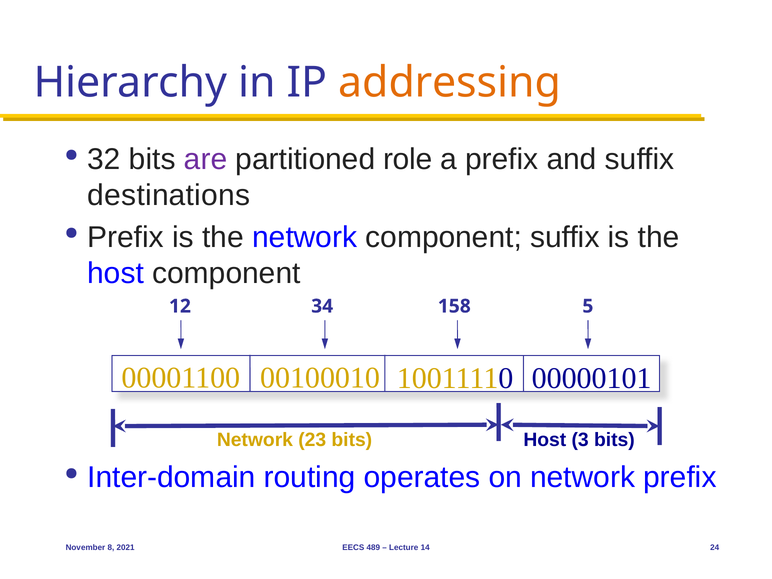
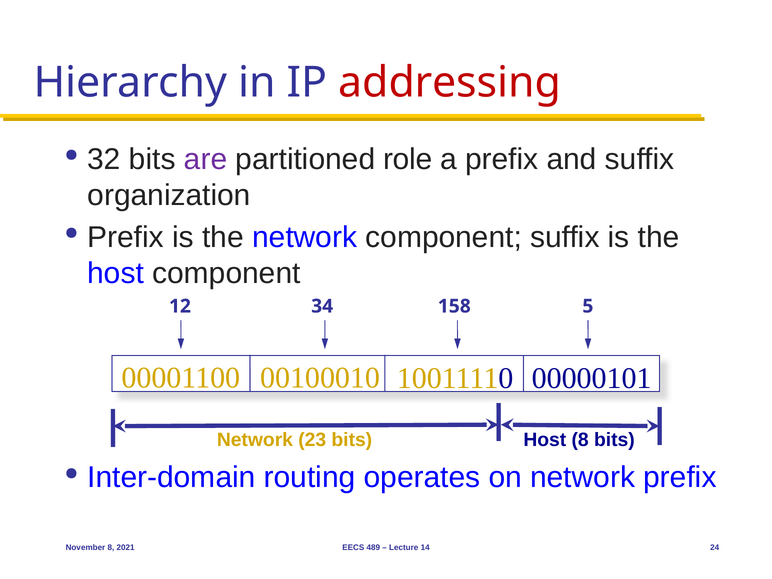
addressing colour: orange -> red (450, 83)
destinations: destinations -> organization (169, 195)
Host 3: 3 -> 8 (580, 440)
